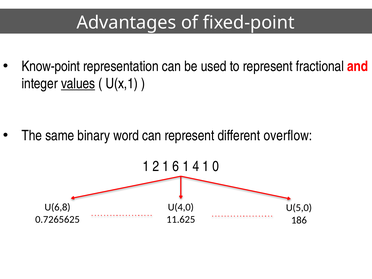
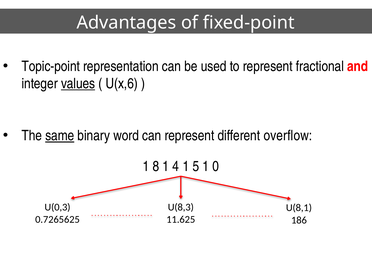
Know-point: Know-point -> Topic-point (51, 66)
U(x,1: U(x,1 -> U(x,6 (122, 84)
same underline: none -> present (60, 136)
2: 2 -> 8 (156, 166)
6: 6 -> 4 (176, 166)
4: 4 -> 5 (196, 166)
U(6,8: U(6,8 -> U(0,3 (57, 207)
U(4,0: U(4,0 -> U(8,3 (181, 207)
U(5,0: U(5,0 -> U(8,1 (299, 208)
